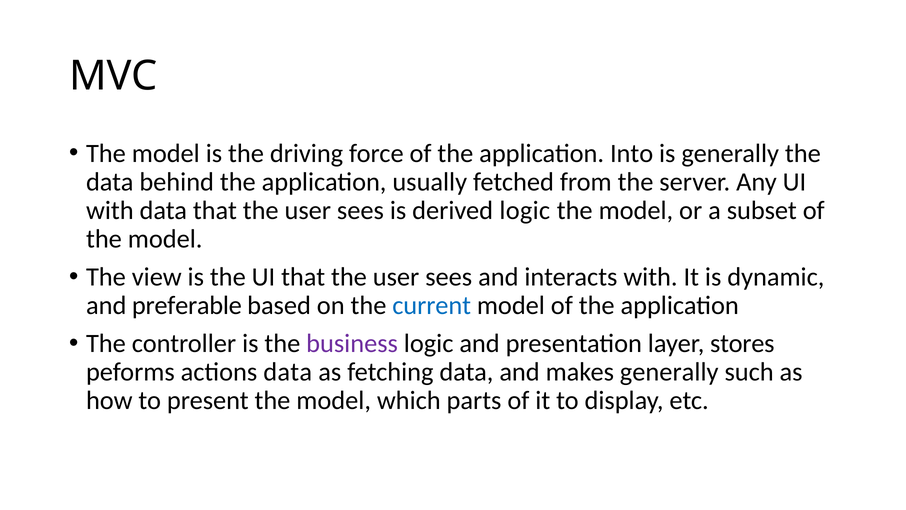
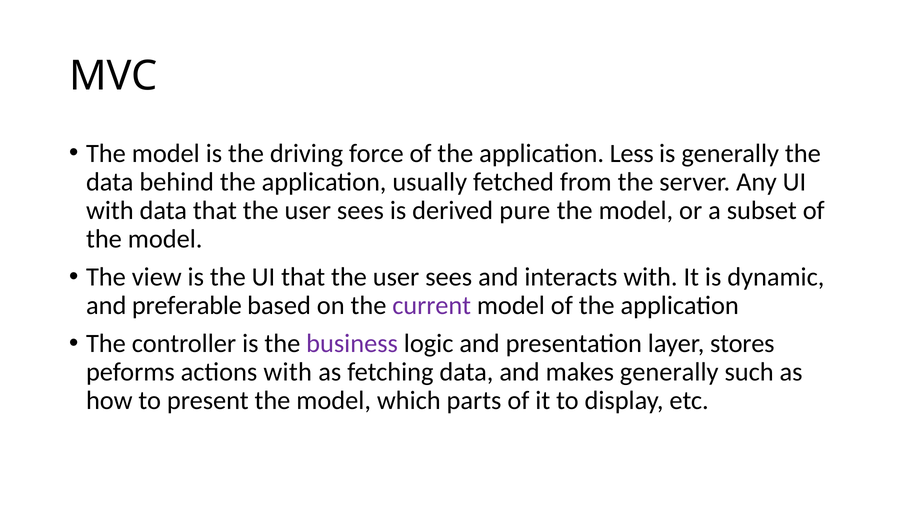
Into: Into -> Less (632, 153)
derived logic: logic -> pure (525, 210)
current colour: blue -> purple (432, 305)
actions data: data -> with (288, 372)
